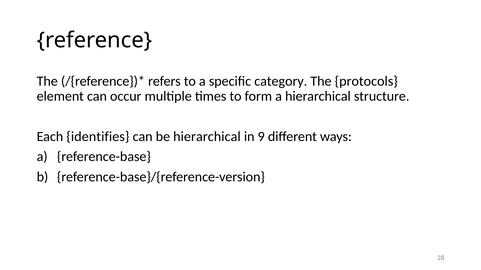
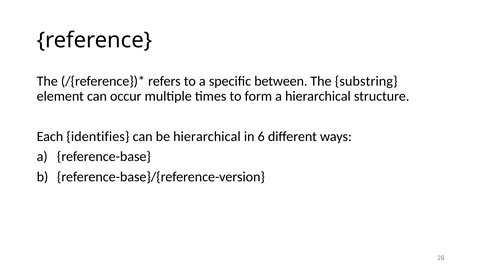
category: category -> between (281, 81)
protocols: protocols -> substring (366, 81)
9: 9 -> 6 (261, 137)
